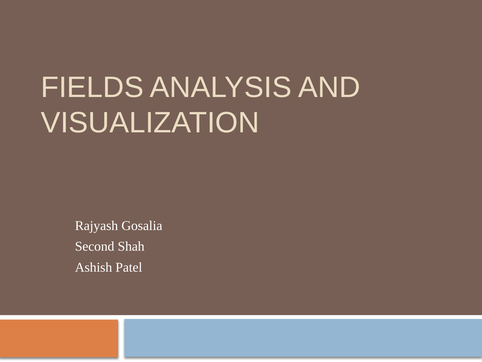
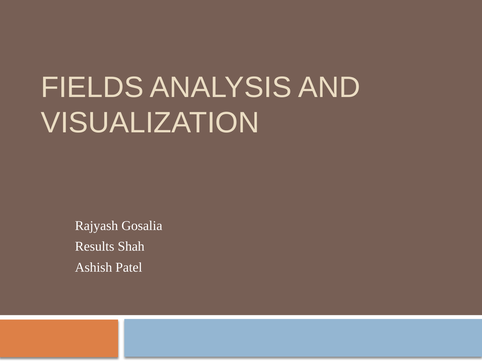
Second: Second -> Results (95, 246)
